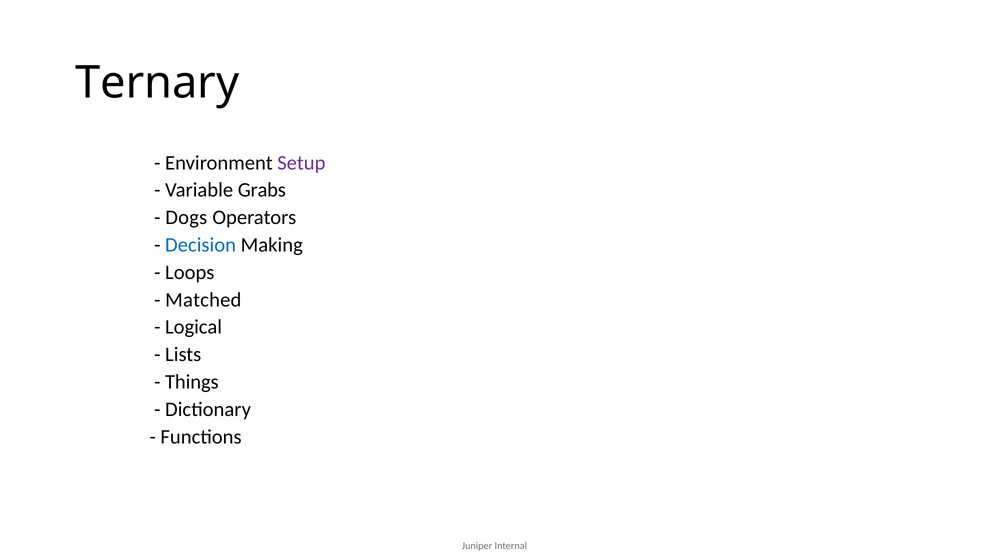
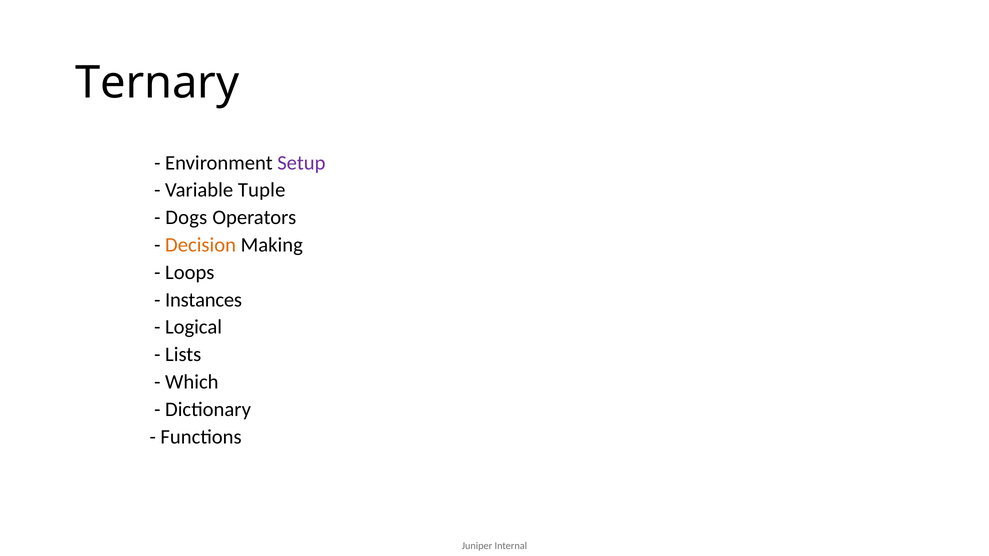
Grabs: Grabs -> Tuple (262, 190)
Decision colour: blue -> orange (201, 245)
Matched: Matched -> Instances (204, 300)
Things: Things -> Which (192, 382)
